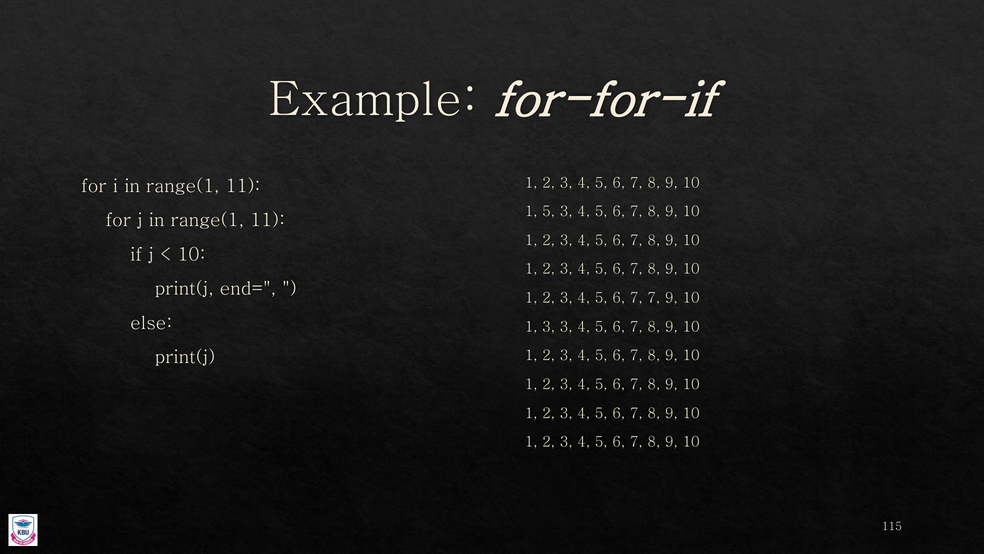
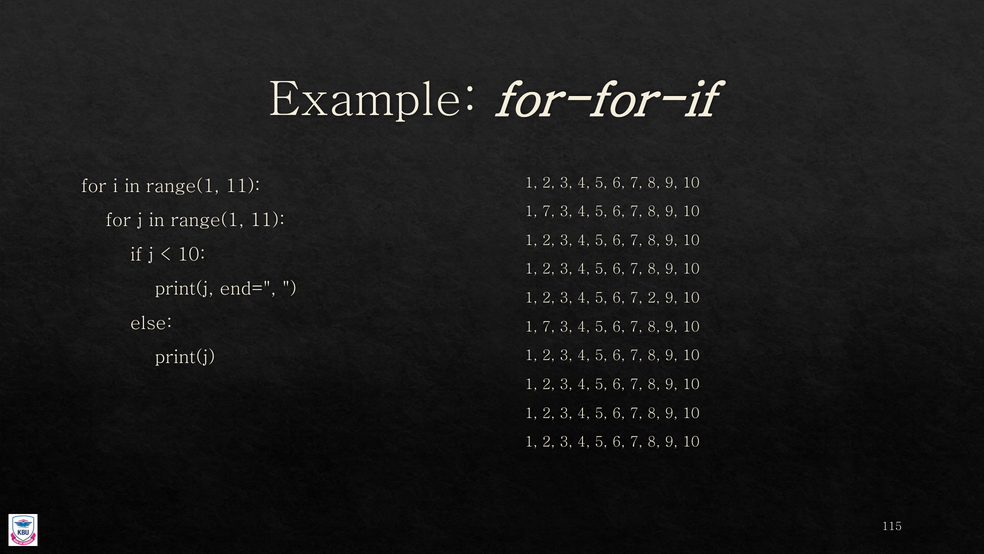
5: 5 -> 7 (549, 211)
7 7: 7 -> 2 (654, 298)
3: 3 -> 7 (549, 327)
